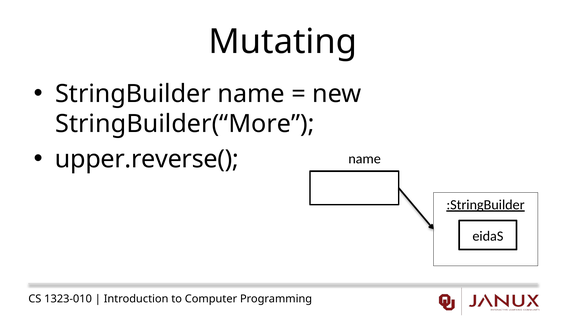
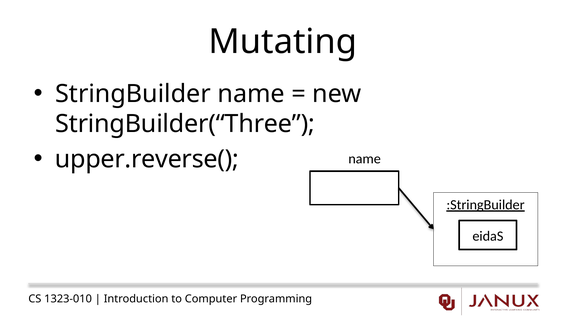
StringBuilder(“More: StringBuilder(“More -> StringBuilder(“Three (185, 124)
